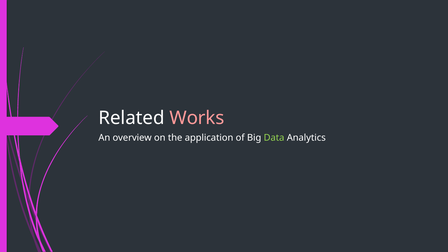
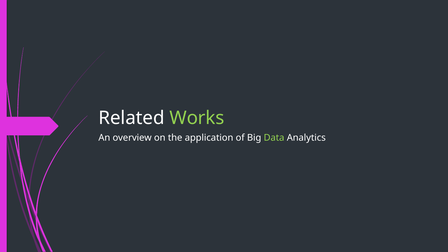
Works colour: pink -> light green (197, 118)
